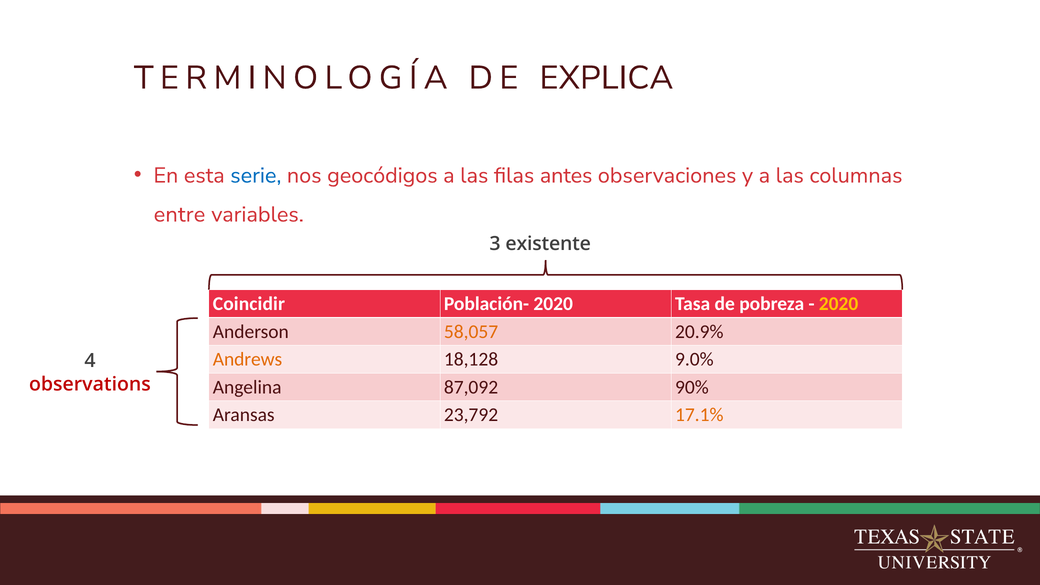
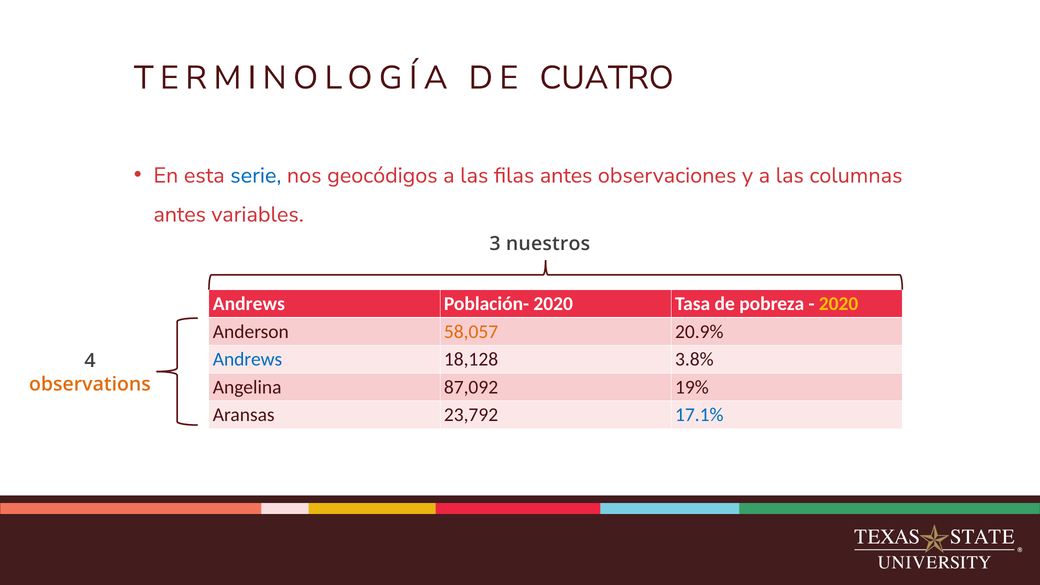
EXPLICA: EXPLICA -> CUATRO (607, 78)
entre: entre -> antes (180, 214)
existente: existente -> nuestros (548, 244)
Coincidir: Coincidir -> Andrews (249, 304)
Andrews colour: orange -> blue (248, 359)
9.0%: 9.0% -> 3.8% (694, 359)
observations colour: red -> orange (90, 384)
90%: 90% -> 19% (692, 387)
17.1% colour: orange -> blue (699, 415)
